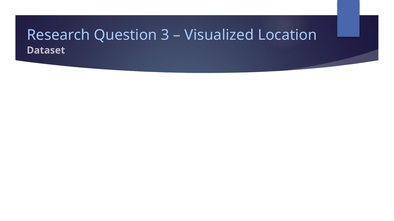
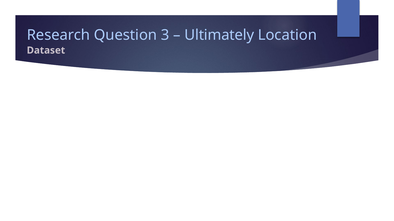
Visualized: Visualized -> Ultimately (219, 35)
